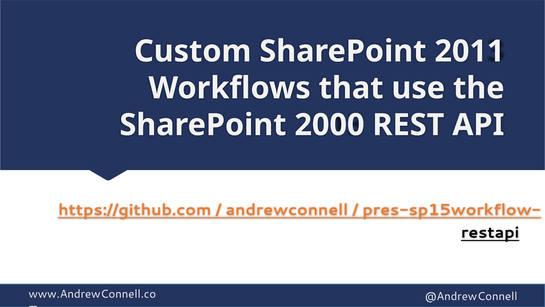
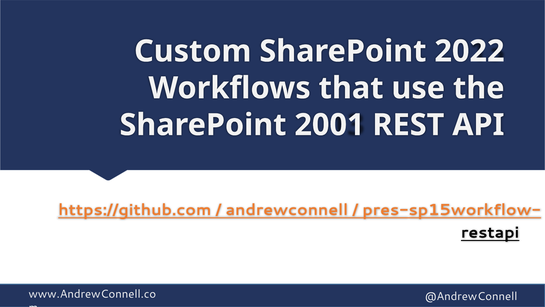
2011: 2011 -> 2022 (469, 51)
2000: 2000 -> 2001 (329, 125)
